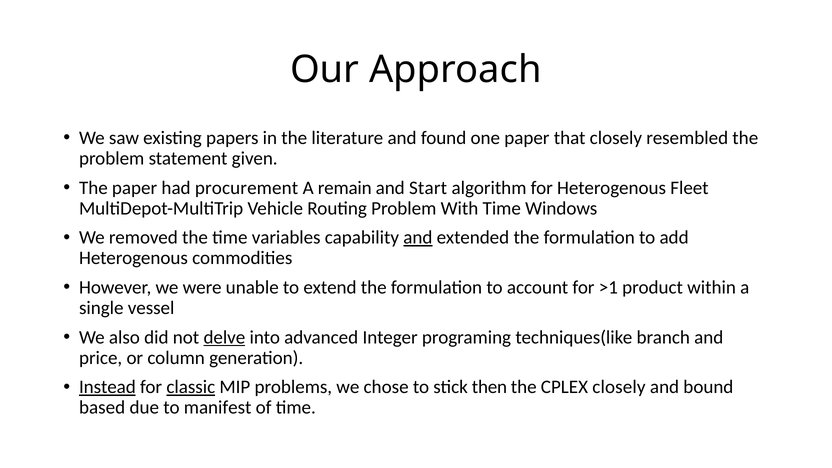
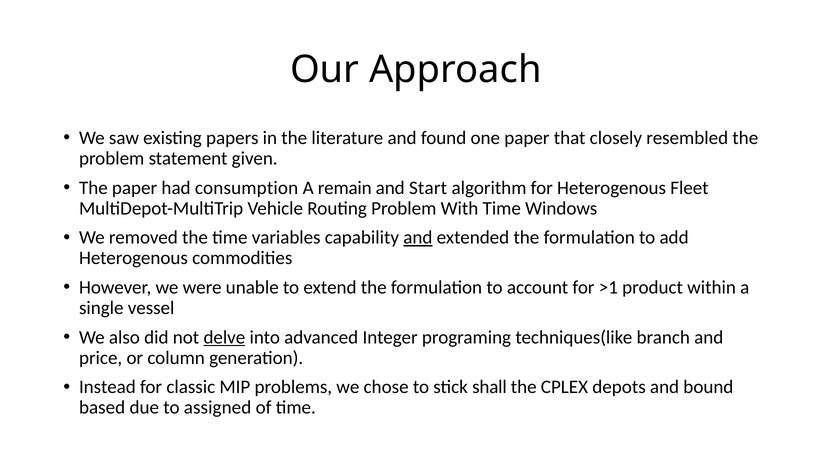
procurement: procurement -> consumption (247, 188)
Instead underline: present -> none (107, 387)
classic underline: present -> none (191, 387)
then: then -> shall (489, 387)
CPLEX closely: closely -> depots (619, 387)
manifest: manifest -> assigned (218, 408)
